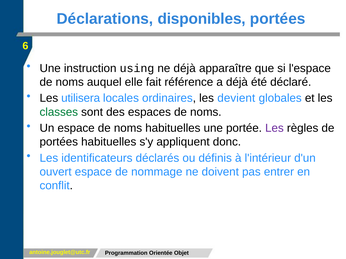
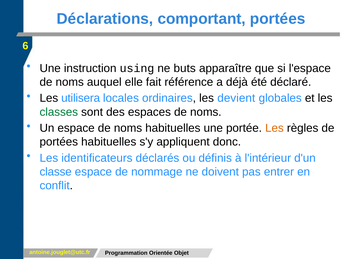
disponibles: disponibles -> comportant (202, 19)
ne déjà: déjà -> buts (185, 68)
Les colour: purple -> orange (274, 128)
ouvert: ouvert -> classe (56, 172)
